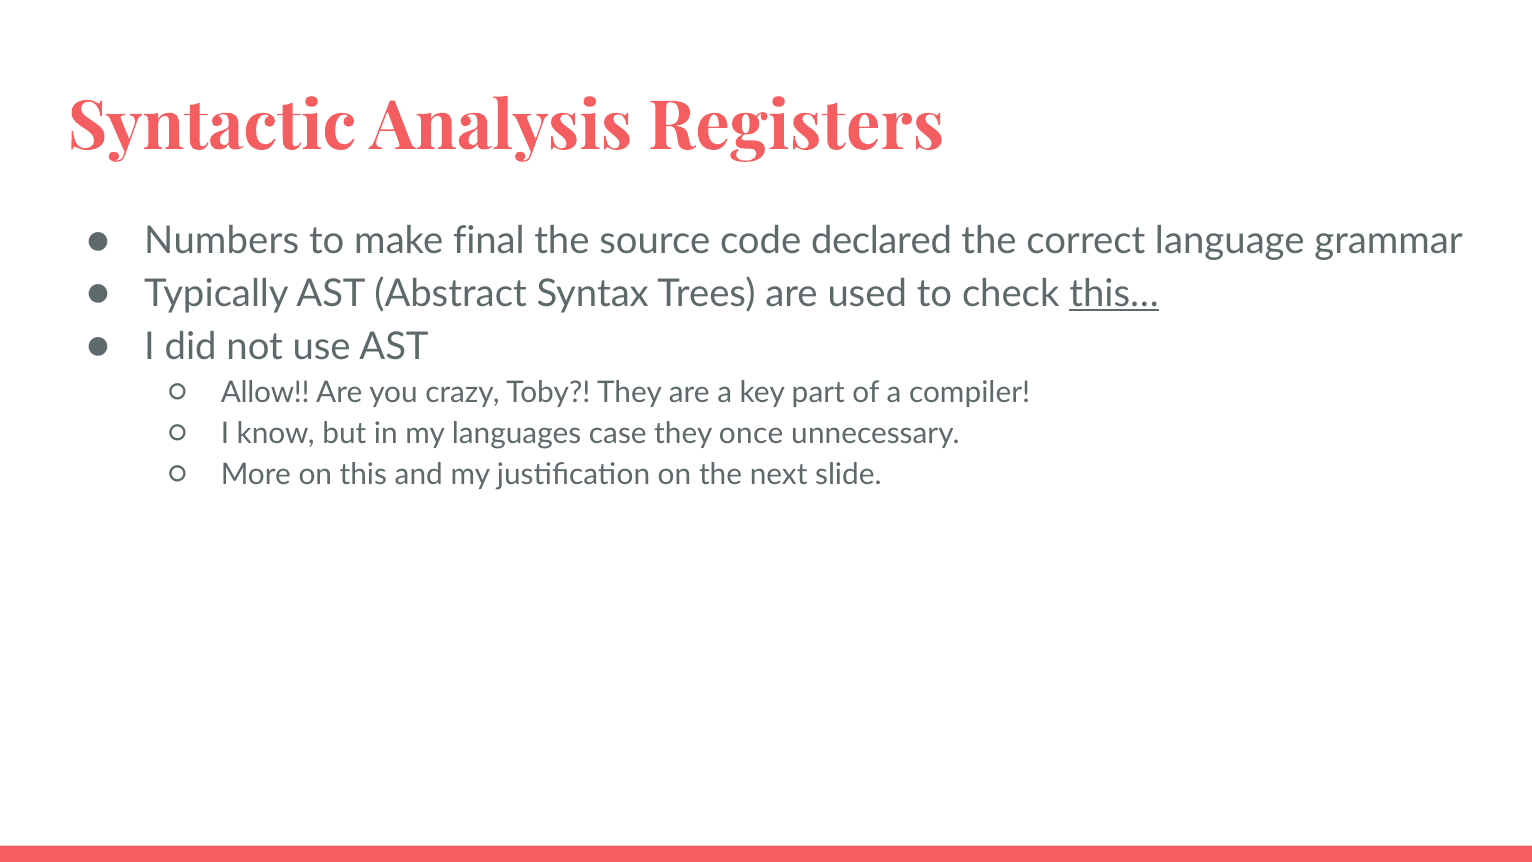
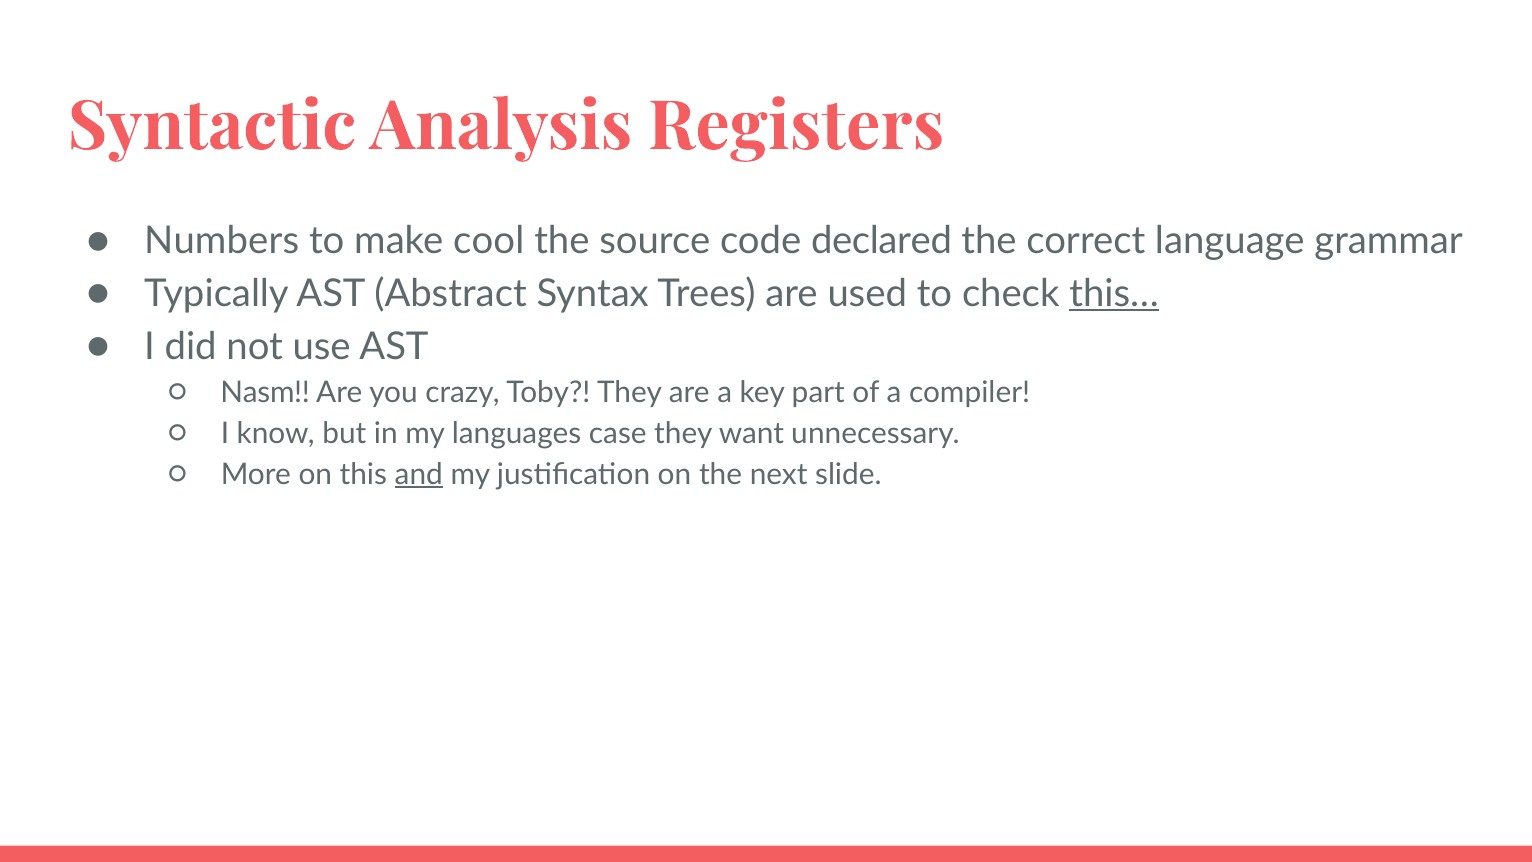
final: final -> cool (489, 241)
Allow: Allow -> Nasm (265, 392)
once: once -> want (751, 433)
and underline: none -> present (419, 474)
